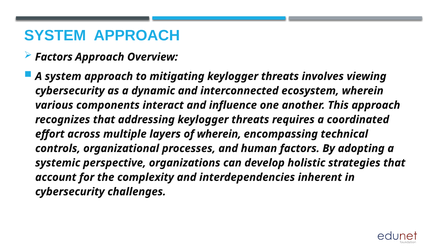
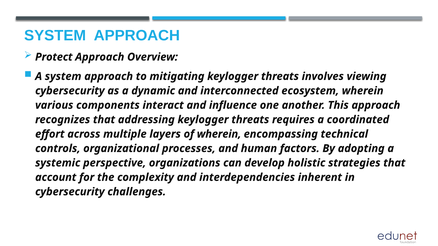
Factors: Factors -> Protect (54, 57)
